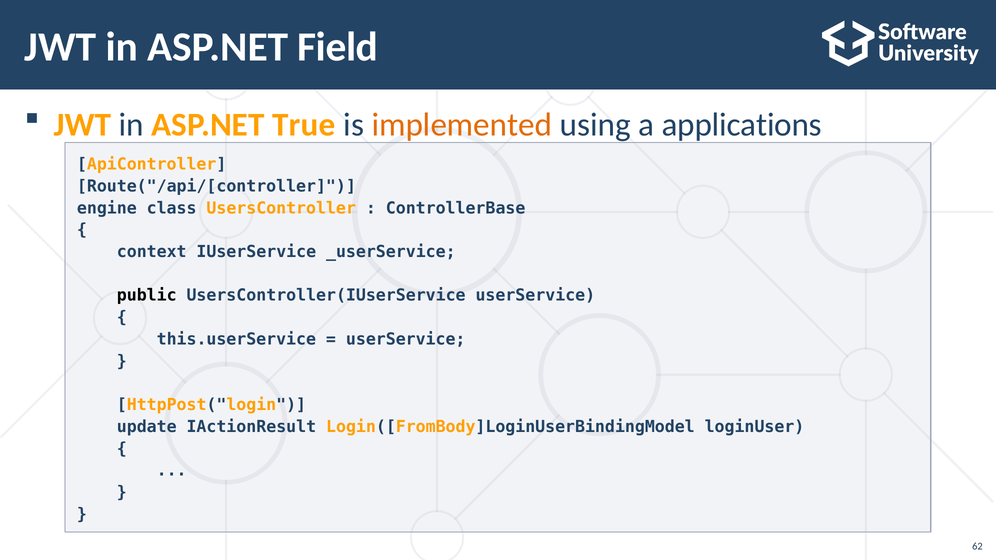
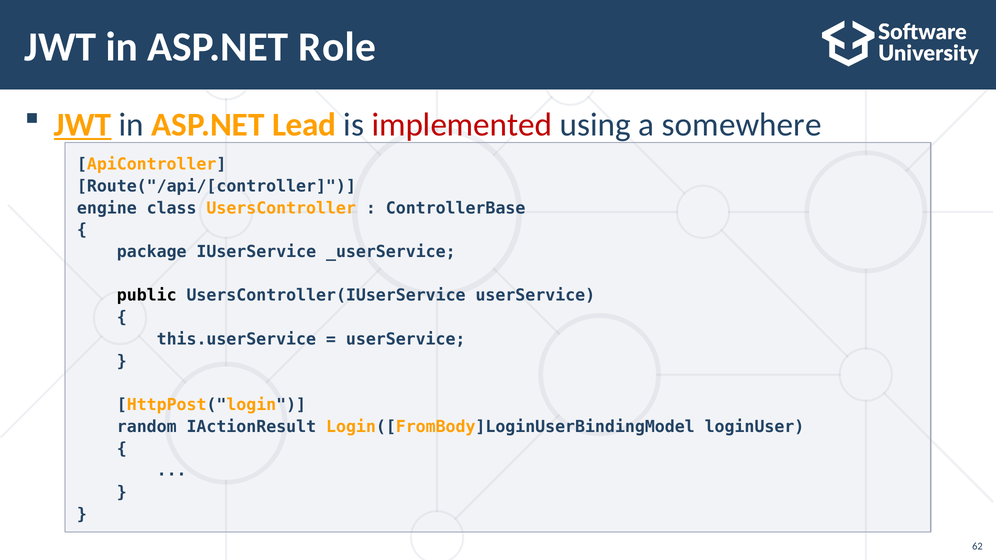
Field: Field -> Role (337, 47)
JWT underline: none -> present (83, 125)
True: True -> Lead (304, 125)
implemented colour: orange -> red (462, 125)
applications: applications -> somewhere (742, 125)
context: context -> package (152, 252)
update: update -> random (147, 427)
